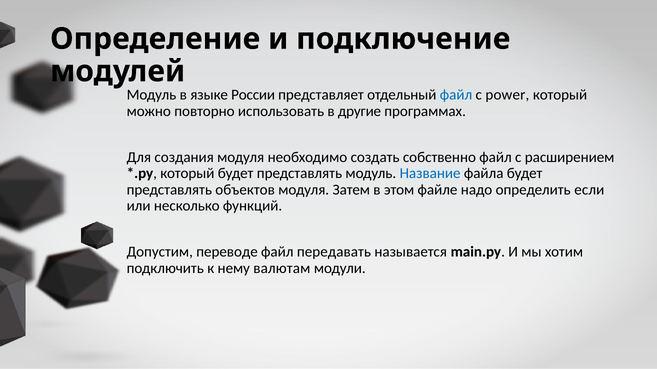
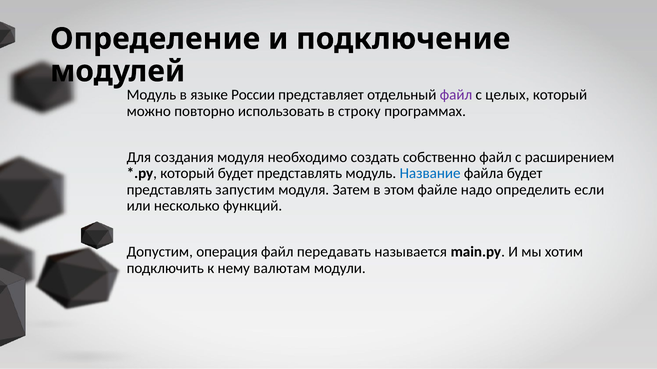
файл colour: blue -> purple (456, 95)
power: power -> целых (507, 95)
другие: другие -> строку (359, 111)
объектов: объектов -> запустим (245, 190)
переводе: переводе -> операция (227, 252)
